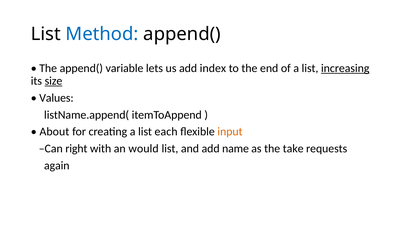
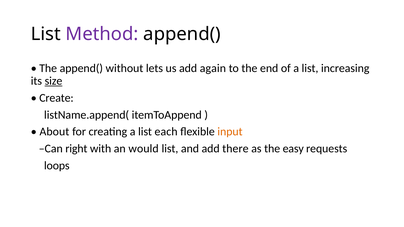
Method colour: blue -> purple (102, 34)
variable: variable -> without (124, 68)
index: index -> again (213, 68)
increasing underline: present -> none (345, 68)
Values: Values -> Create (56, 98)
name: name -> there (235, 149)
take: take -> easy (293, 149)
again: again -> loops (57, 166)
